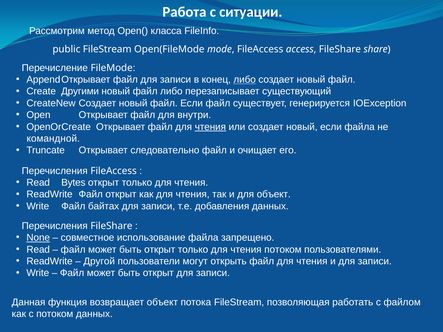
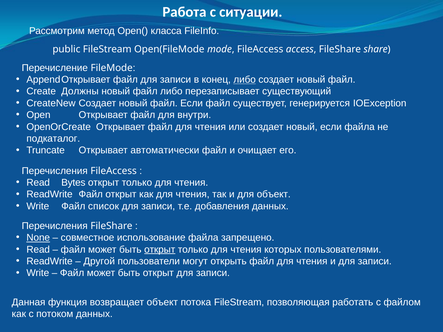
Другими: Другими -> Должны (80, 91)
чтения underline: present -> none (210, 127)
командной: командной -> подкаталог (53, 139)
следовательно: следовательно -> автоматически (165, 150)
байтах: байтах -> список (104, 206)
открыт underline: none -> present (160, 250)
чтения потоком: потоком -> которых (283, 250)
